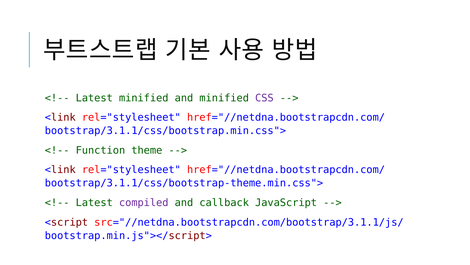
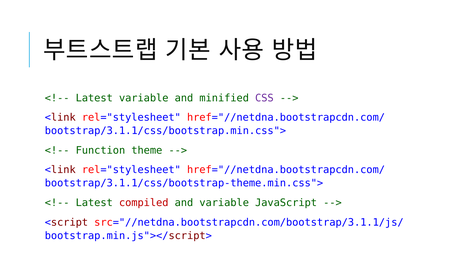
Latest minified: minified -> variable (144, 98)
compiled colour: purple -> red (144, 202)
and callback: callback -> variable (224, 202)
